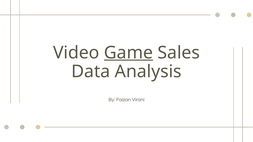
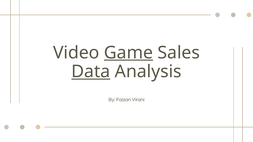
Data underline: none -> present (91, 72)
